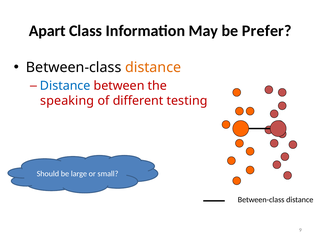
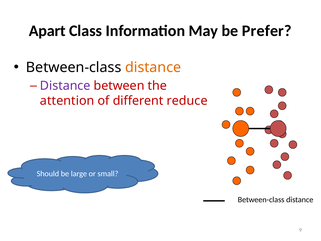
Distance colour: blue -> purple (65, 86)
speaking: speaking -> attention (67, 101)
testing: testing -> reduce (187, 101)
